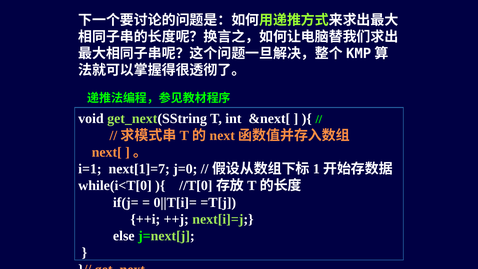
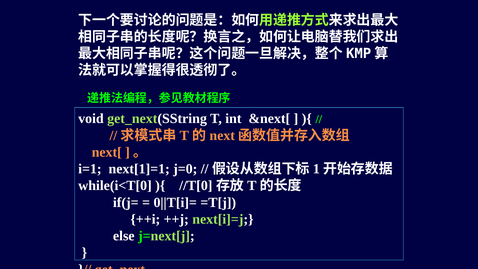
next[1]=7: next[1]=7 -> next[1]=1 (139, 169)
